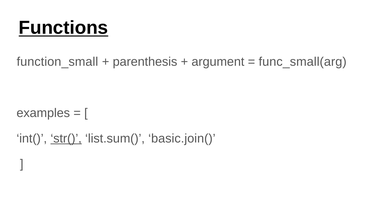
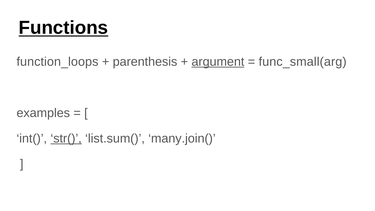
function_small: function_small -> function_loops (57, 62)
argument underline: none -> present (218, 62)
basic.join(: basic.join( -> many.join( (182, 138)
